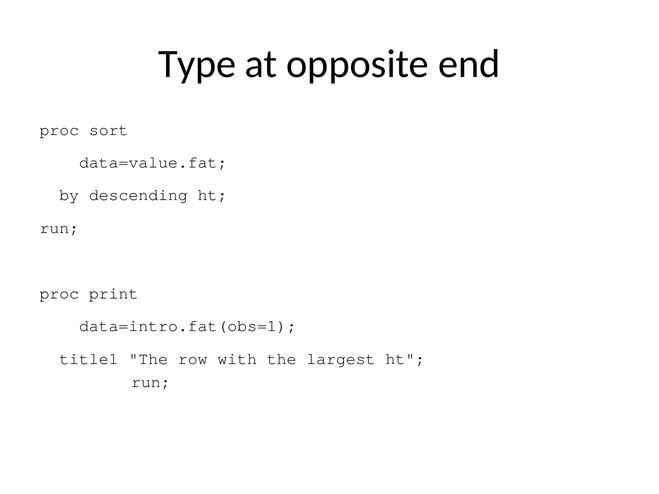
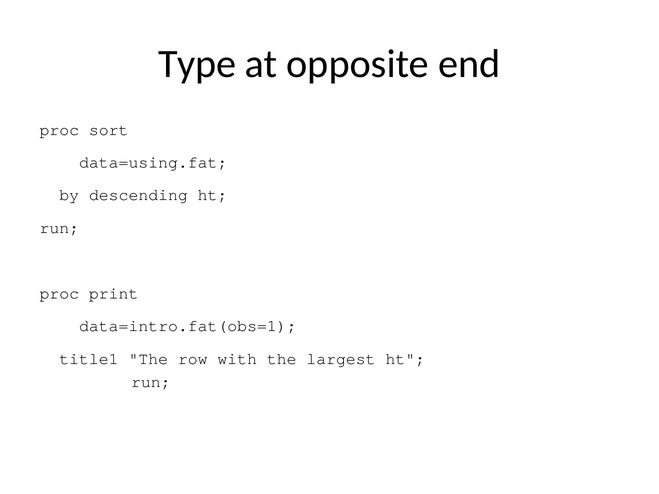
data=value.fat: data=value.fat -> data=using.fat (153, 162)
